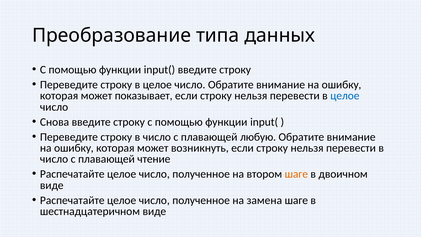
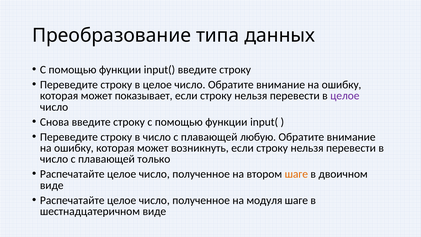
целое colour: blue -> purple (345, 96)
чтение: чтение -> только (154, 159)
замена: замена -> модуля (264, 200)
